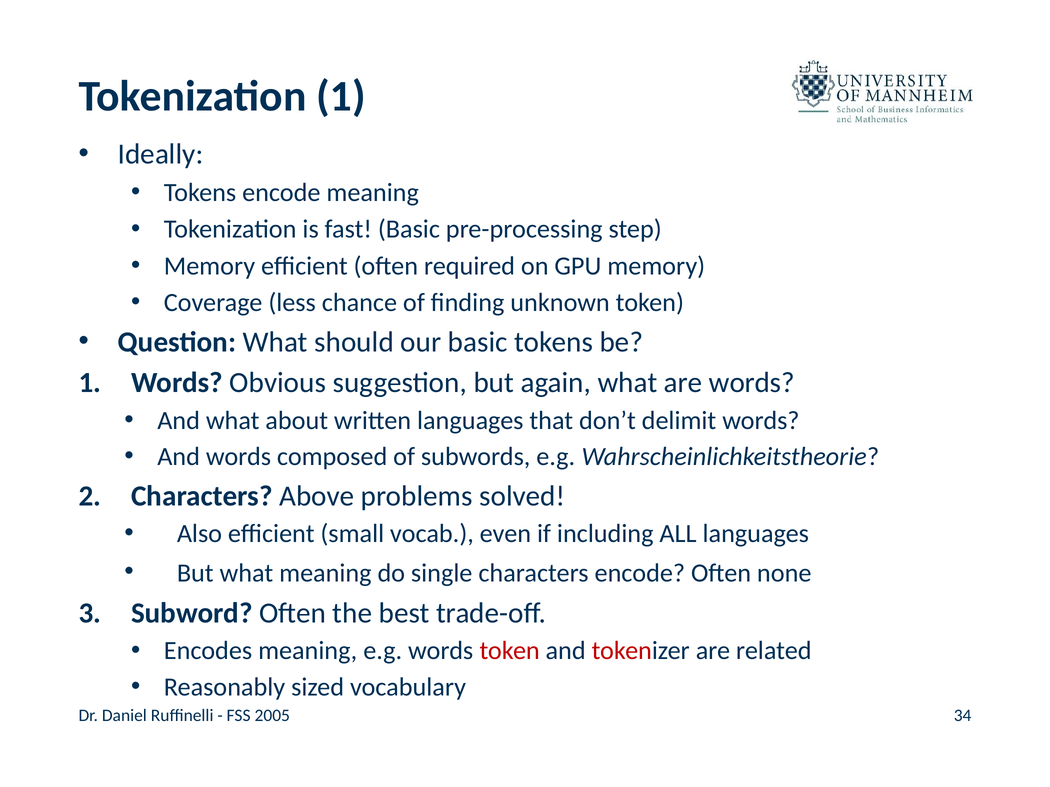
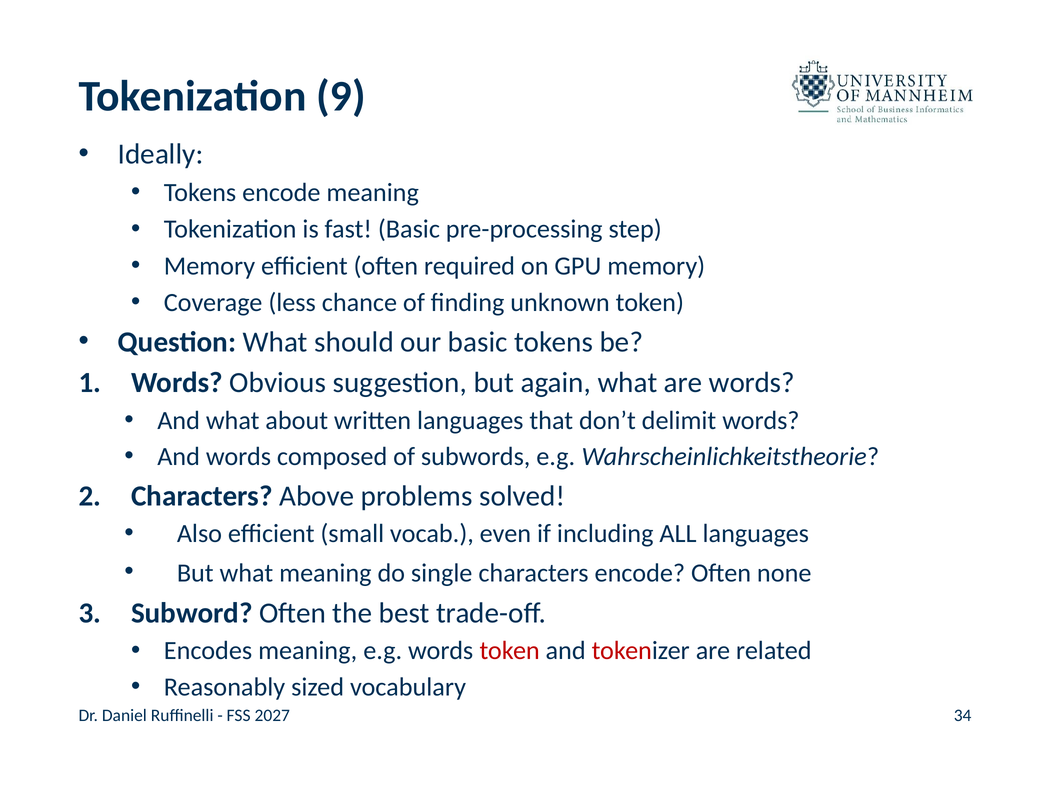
Tokenization 1: 1 -> 9 (341, 96)
2005: 2005 -> 2027 (272, 716)
